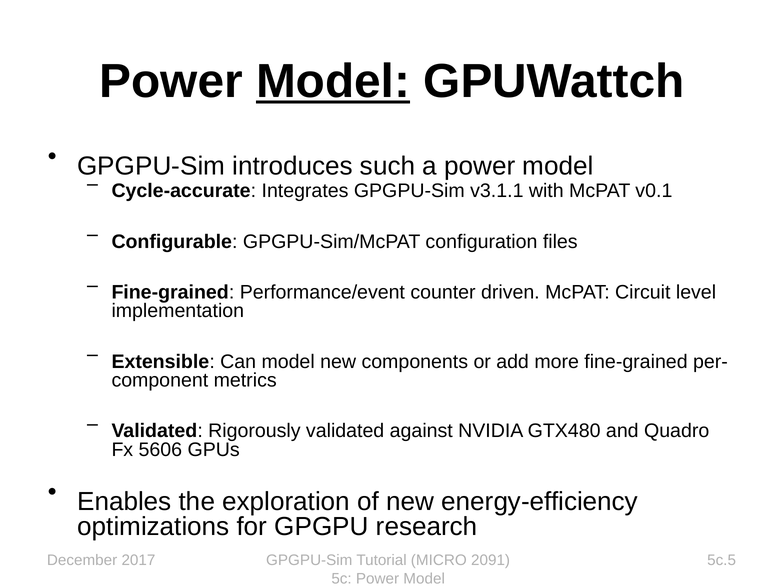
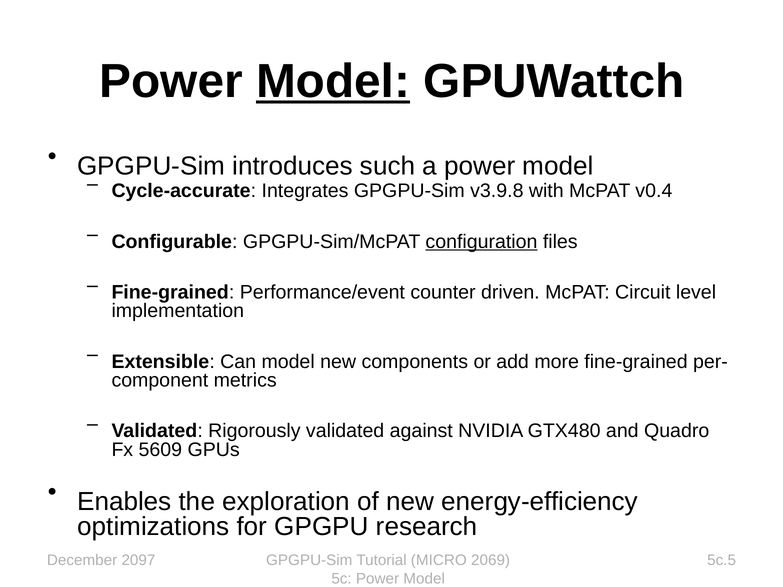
v3.1.1: v3.1.1 -> v3.9.8 (497, 191)
v0.1: v0.1 -> v0.4 (654, 191)
configuration underline: none -> present (481, 242)
5606: 5606 -> 5609 (160, 450)
2017: 2017 -> 2097 (138, 561)
2091: 2091 -> 2069 (491, 561)
